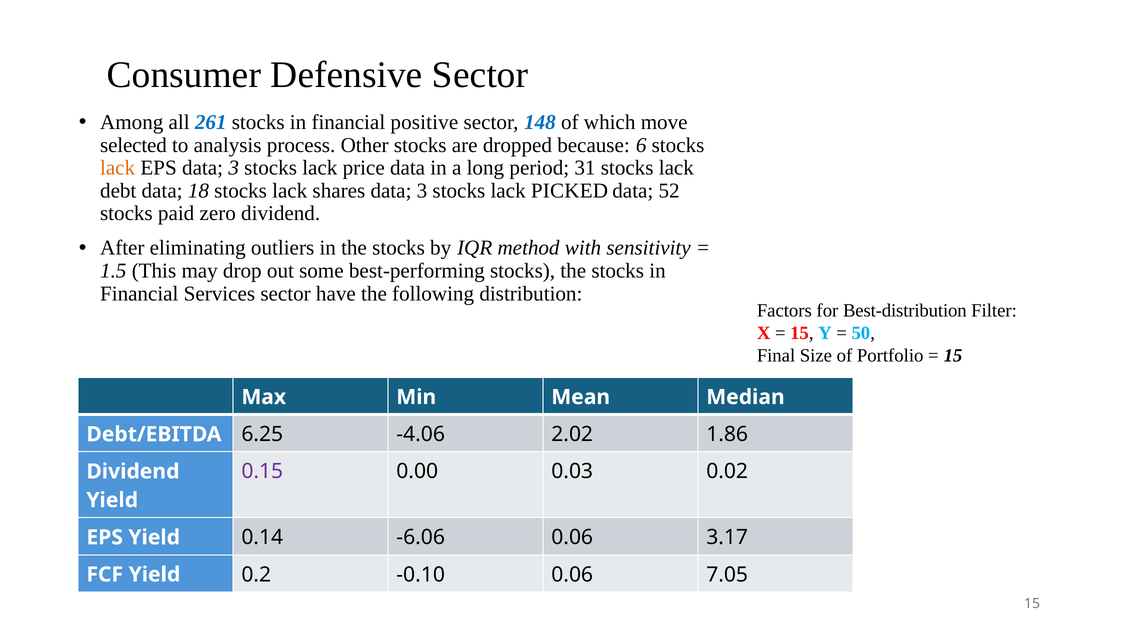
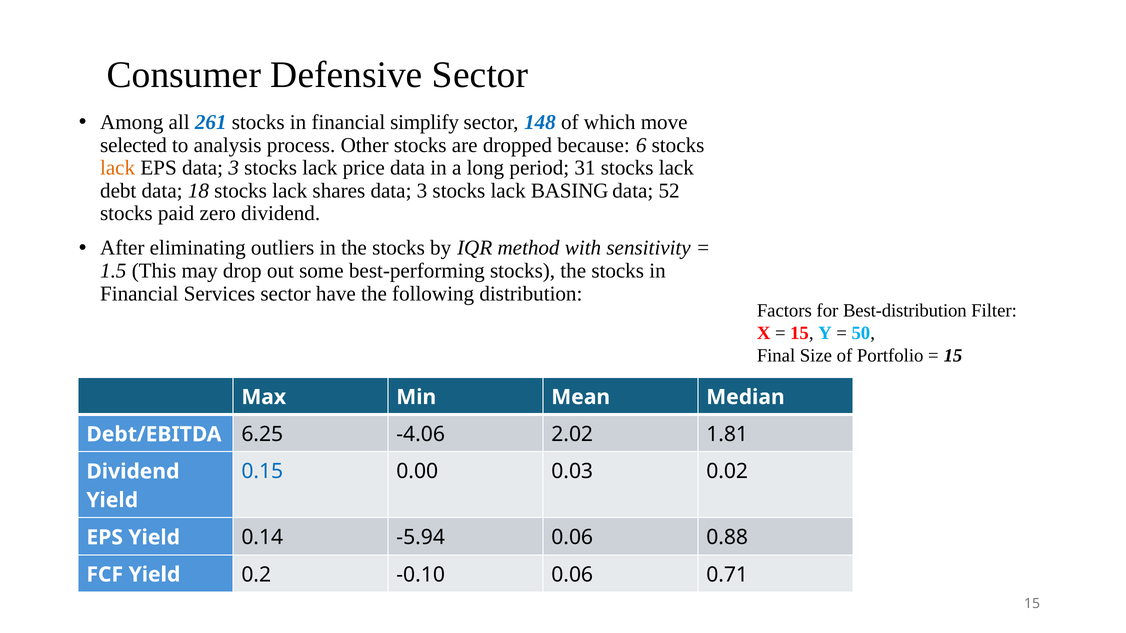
positive: positive -> simplify (425, 122)
PICKED: PICKED -> BASING (570, 191)
1.86: 1.86 -> 1.81 (727, 435)
0.15 colour: purple -> blue (262, 472)
-6.06: -6.06 -> -5.94 (421, 538)
3.17: 3.17 -> 0.88 (727, 538)
7.05: 7.05 -> 0.71 (727, 575)
